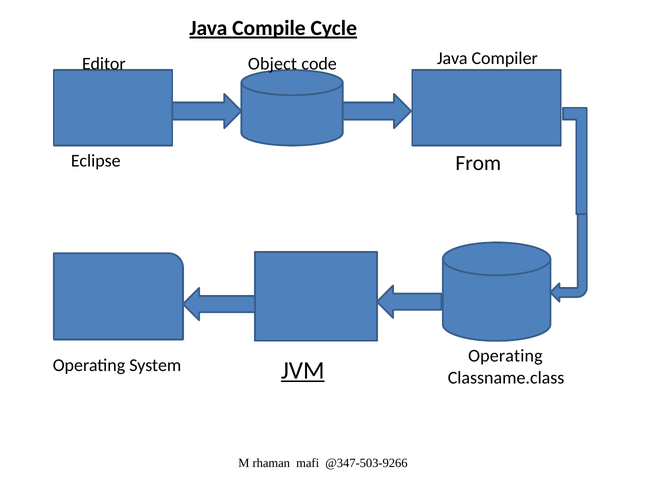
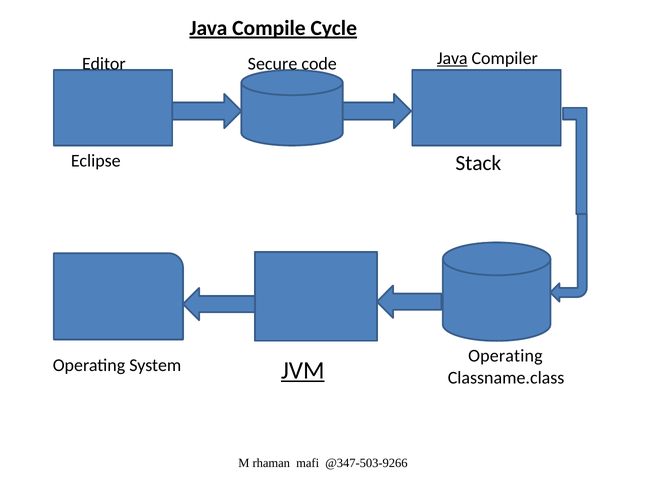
Java underline: none -> present (452, 58)
Object: Object -> Secure (273, 64)
From: From -> Stack (478, 163)
